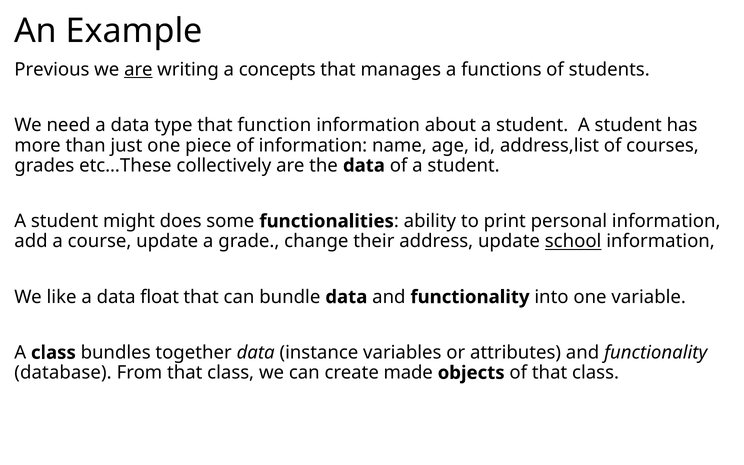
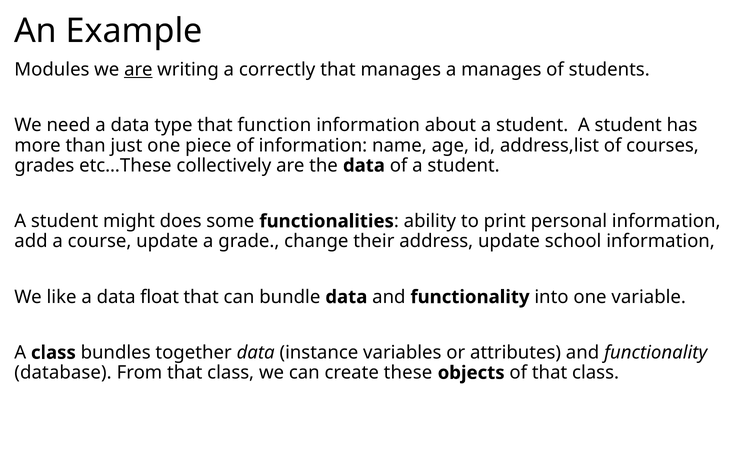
Previous: Previous -> Modules (52, 70)
concepts: concepts -> correctly (277, 70)
a functions: functions -> manages (501, 70)
school underline: present -> none (573, 241)
made: made -> these (408, 373)
